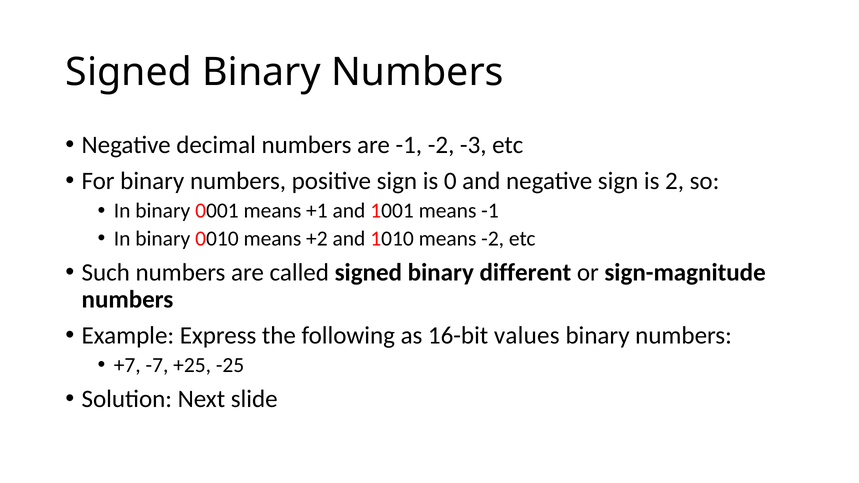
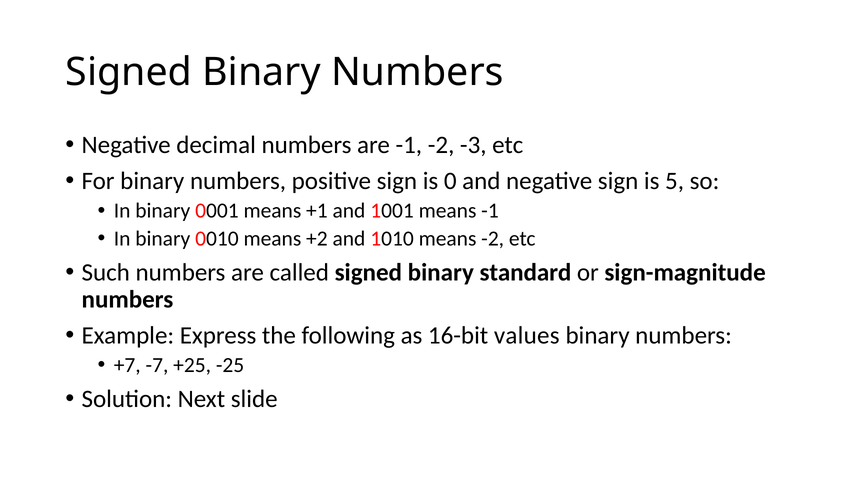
2: 2 -> 5 (675, 181)
different: different -> standard (525, 273)
